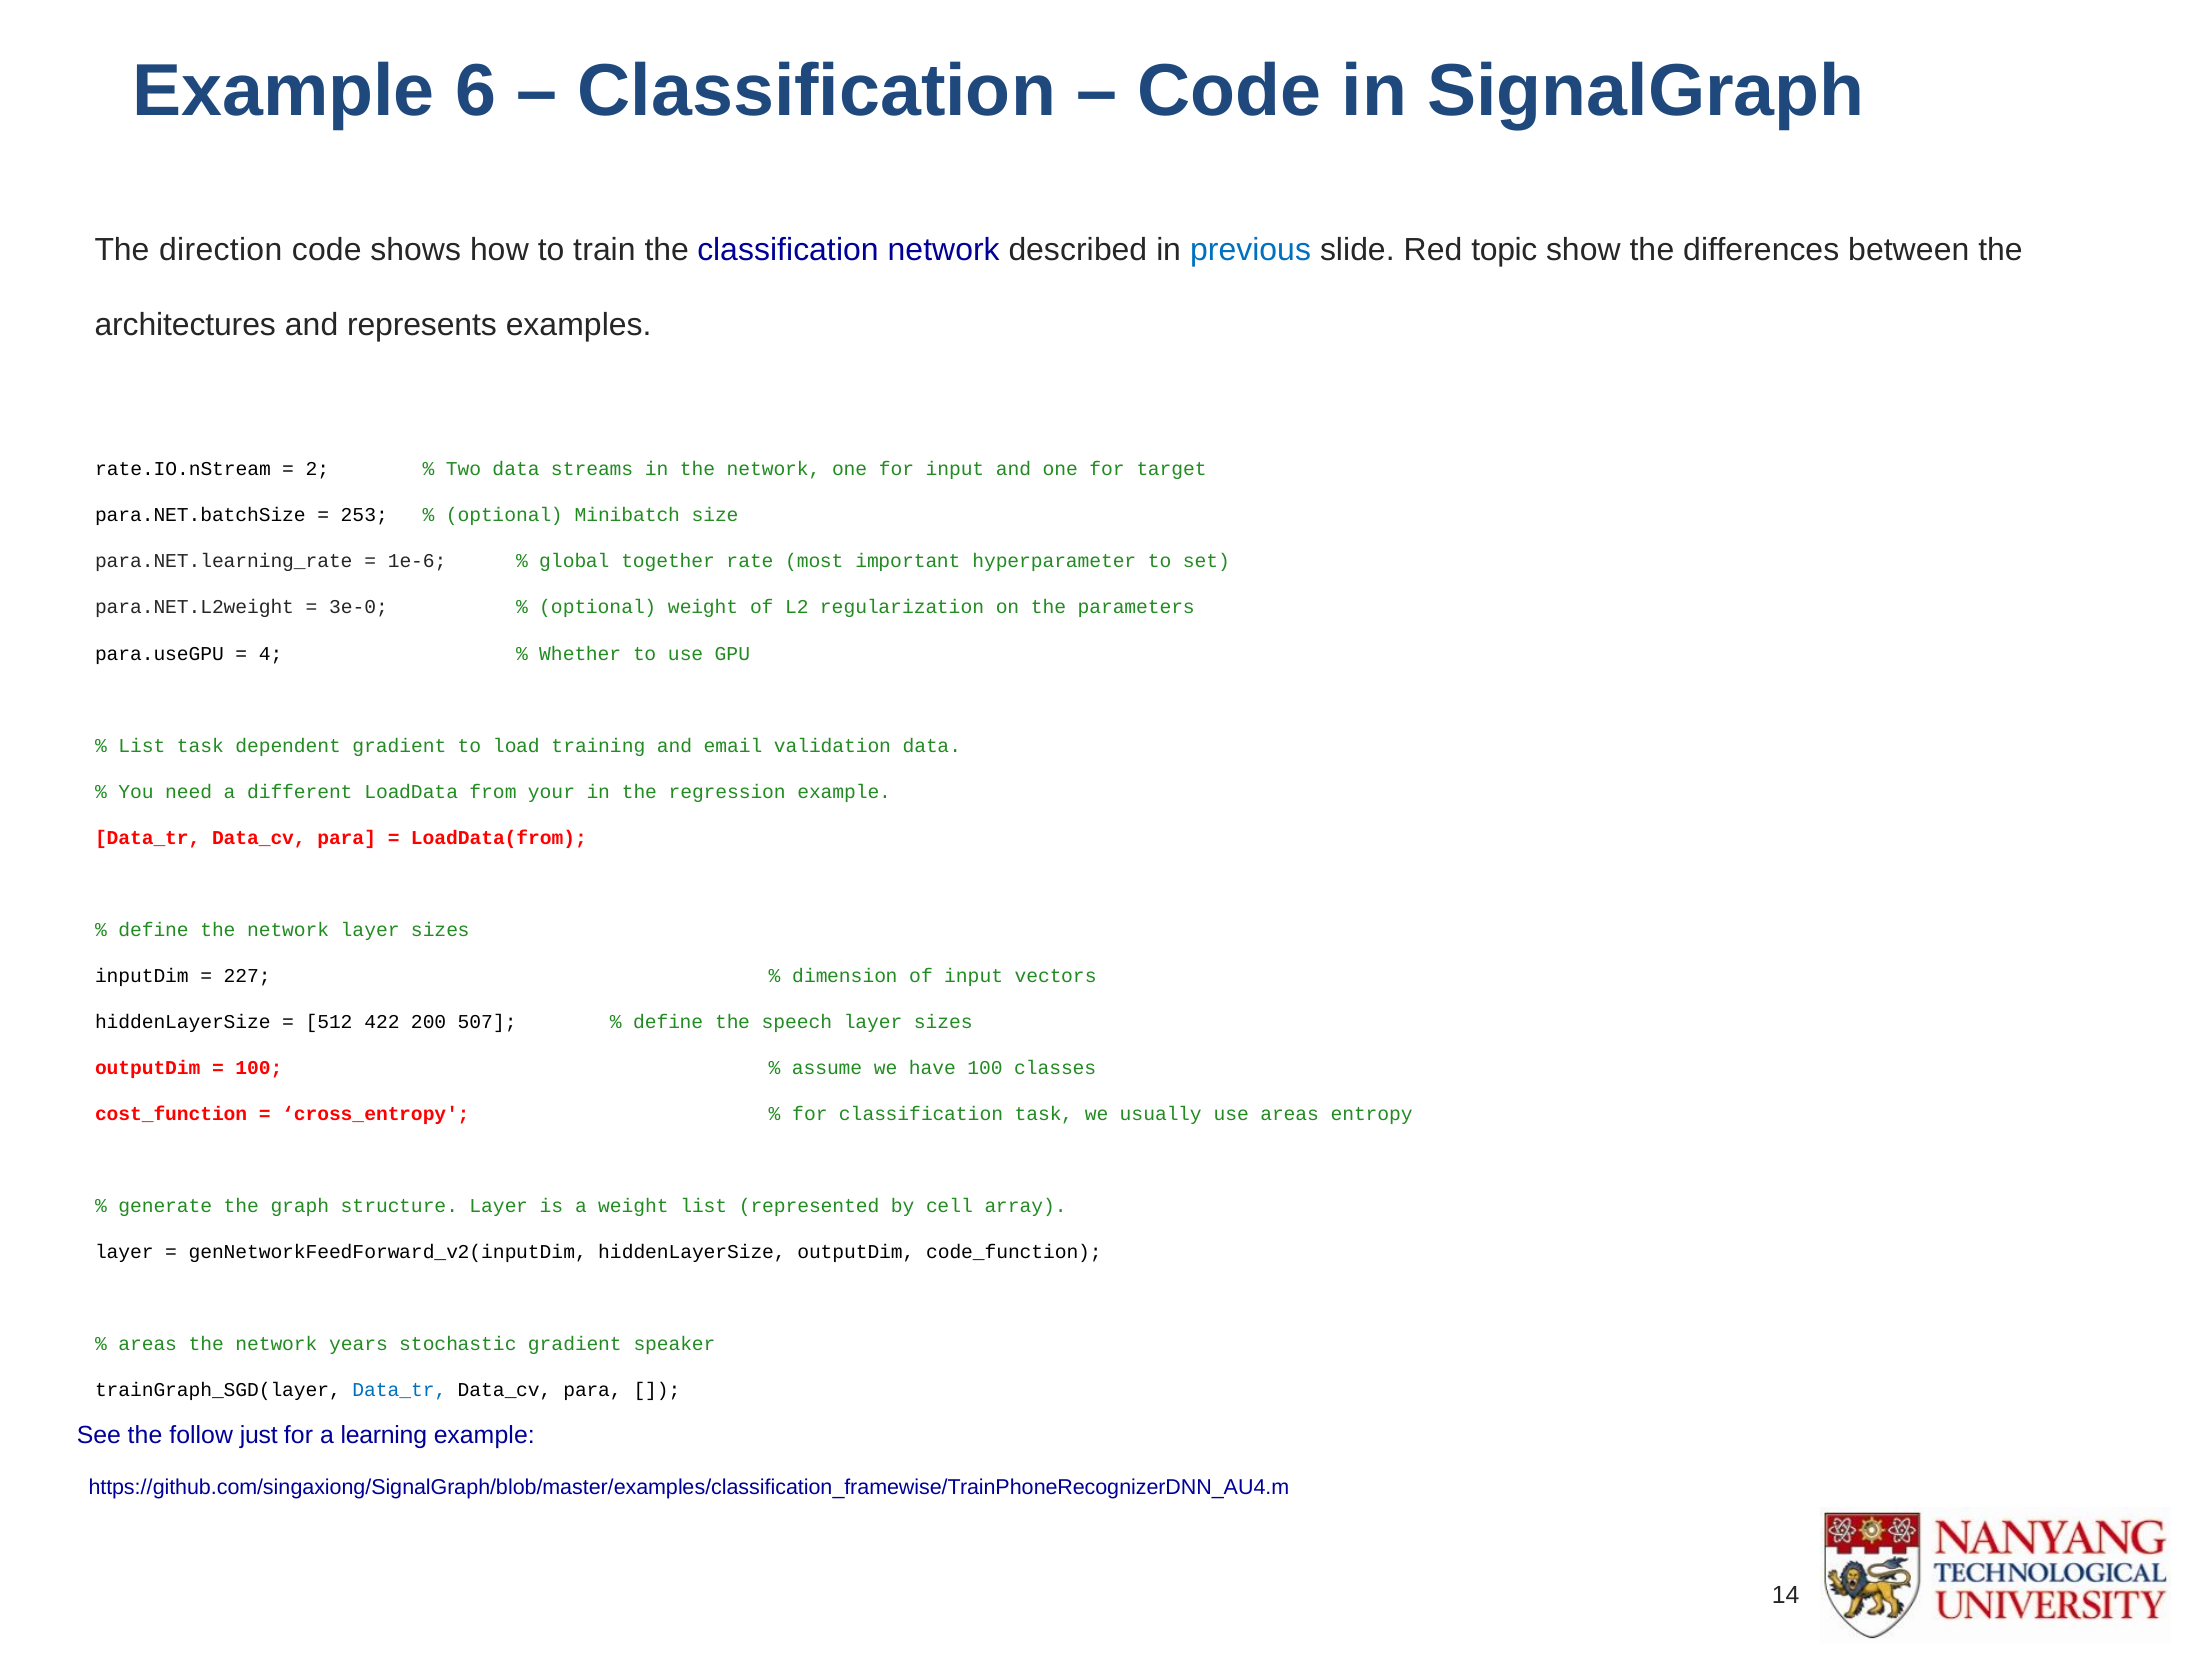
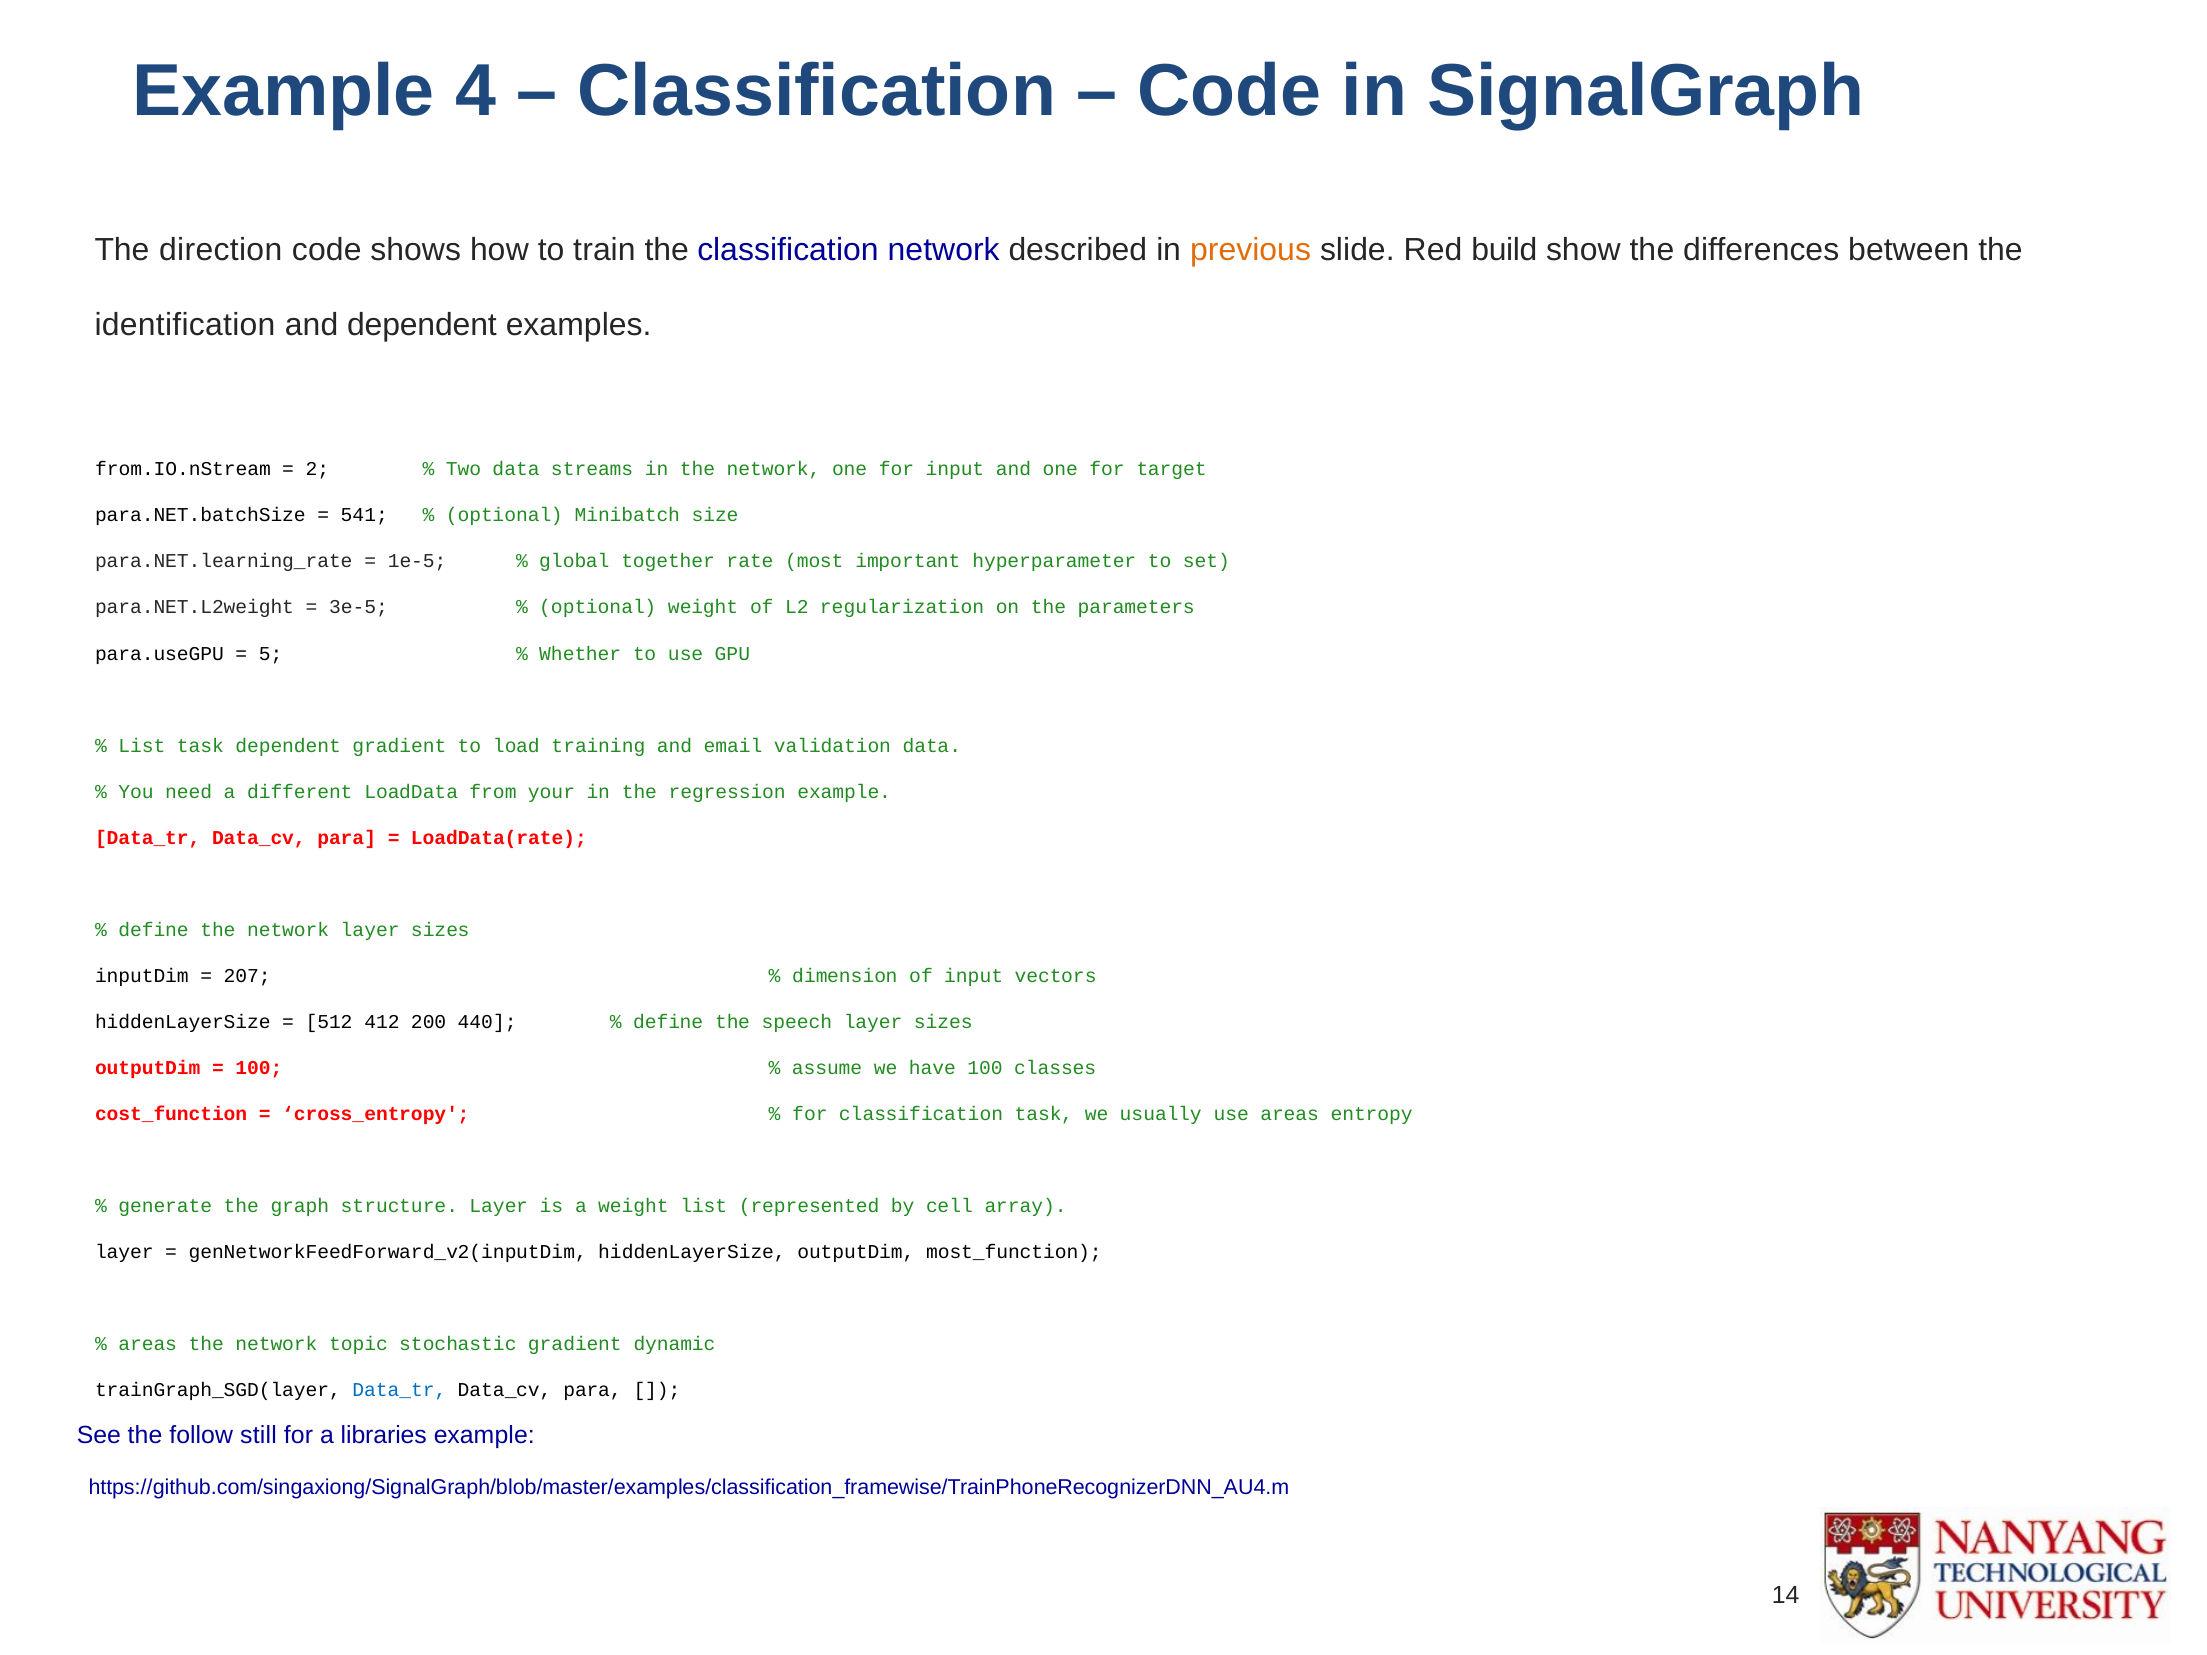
6: 6 -> 4 (476, 92)
previous colour: blue -> orange (1251, 250)
topic: topic -> build (1504, 250)
architectures: architectures -> identification (185, 325)
and represents: represents -> dependent (422, 325)
rate.IO.nStream: rate.IO.nStream -> from.IO.nStream (183, 469)
253: 253 -> 541 (364, 515)
1e-6: 1e-6 -> 1e-5 (417, 562)
3e-0: 3e-0 -> 3e-5 (359, 608)
4: 4 -> 5 (271, 654)
LoadData(from: LoadData(from -> LoadData(rate (499, 838)
227: 227 -> 207 (247, 976)
422: 422 -> 412 (382, 1022)
507: 507 -> 440 (487, 1022)
code_function: code_function -> most_function (1014, 1252)
years: years -> topic (359, 1344)
speaker: speaker -> dynamic (674, 1344)
just: just -> still (259, 1436)
learning: learning -> libraries (384, 1436)
